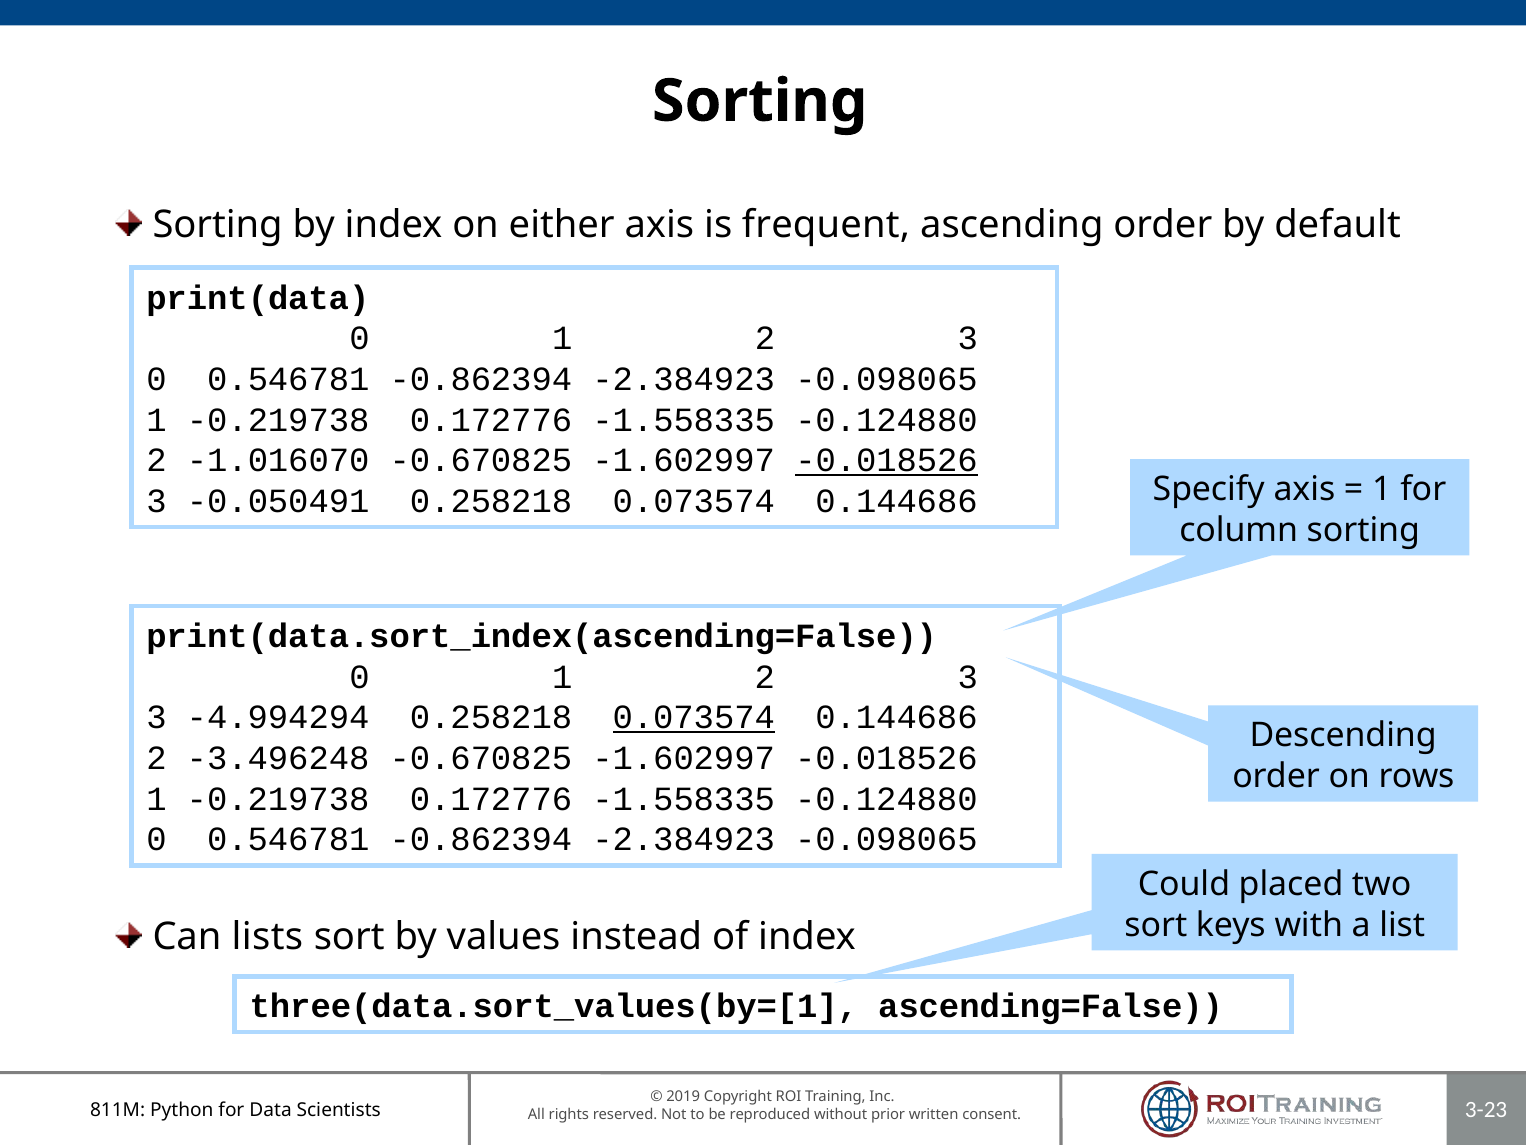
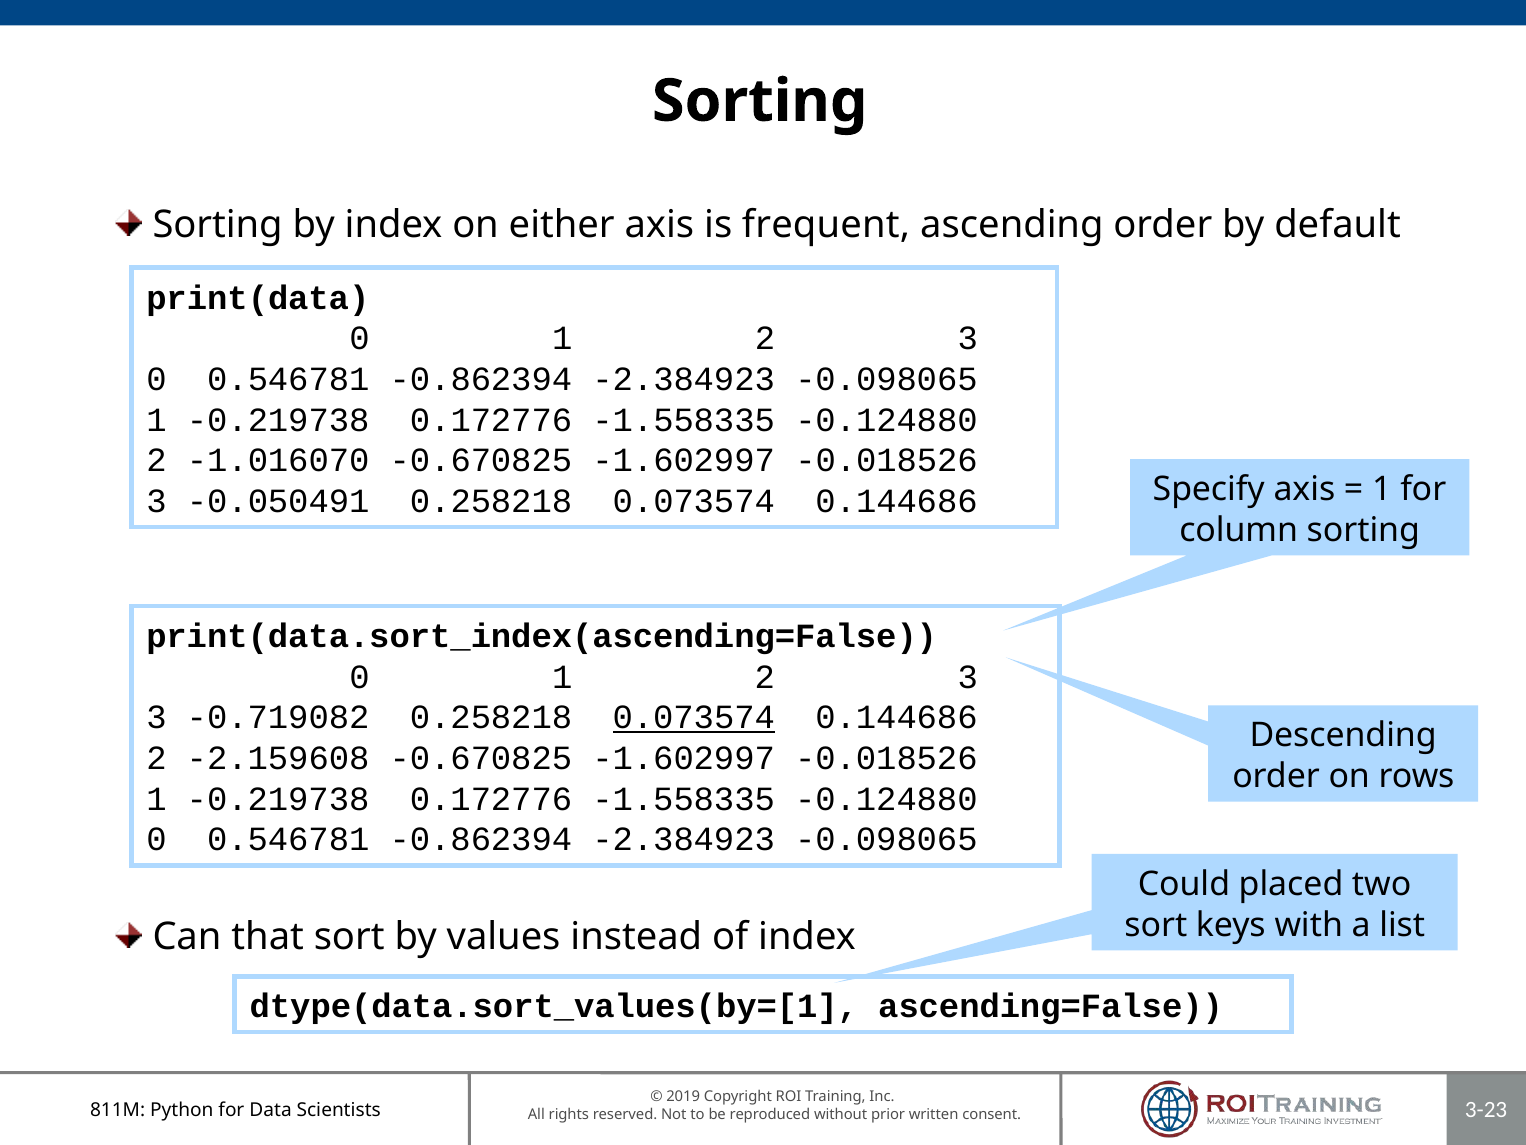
-0.018526 underline: present -> none (887, 461)
-4.994294: -4.994294 -> -0.719082 (278, 717)
-3.496248: -3.496248 -> -2.159608 (278, 758)
lists: lists -> that (268, 937)
three(data.sort_values(by=[1: three(data.sort_values(by=[1 -> dtype(data.sort_values(by=[1 (554, 1006)
